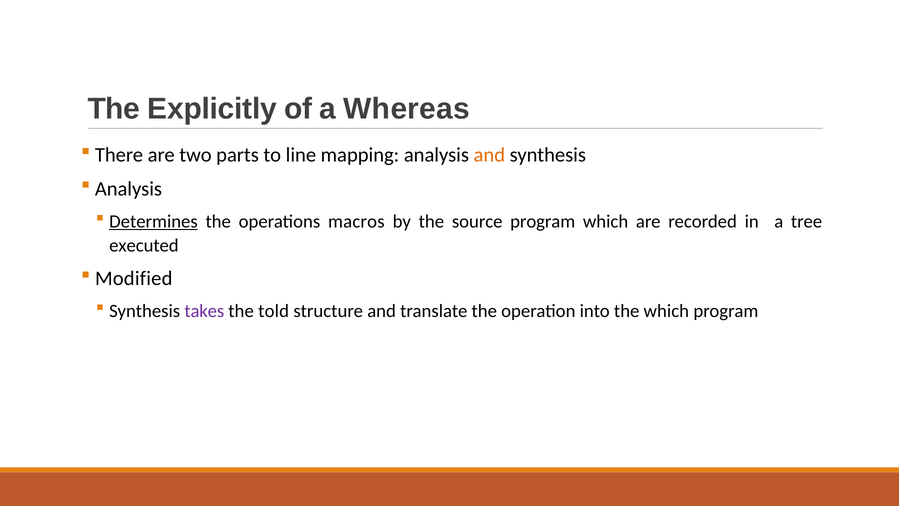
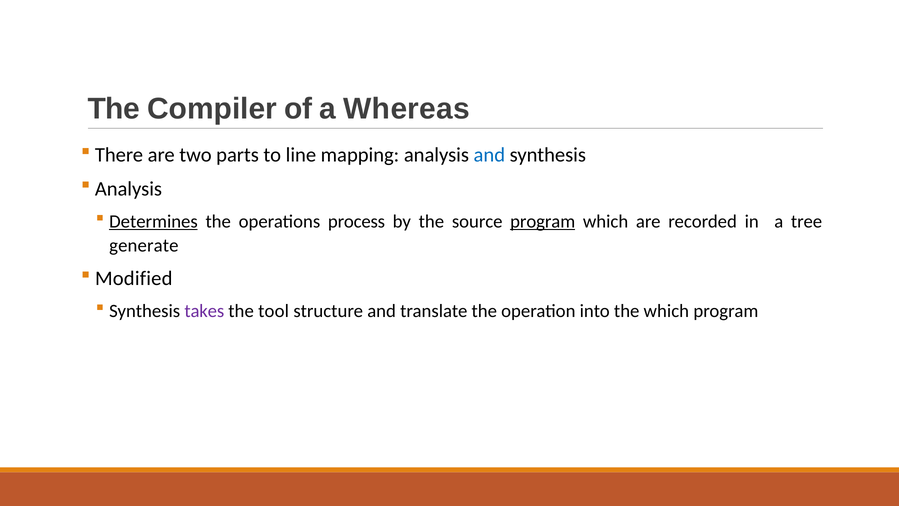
Explicitly: Explicitly -> Compiler (212, 109)
and colour: orange -> blue (489, 155)
macros: macros -> process (357, 221)
program underline: none -> present (543, 221)
executed: executed -> generate (144, 245)
told: told -> tool (274, 311)
